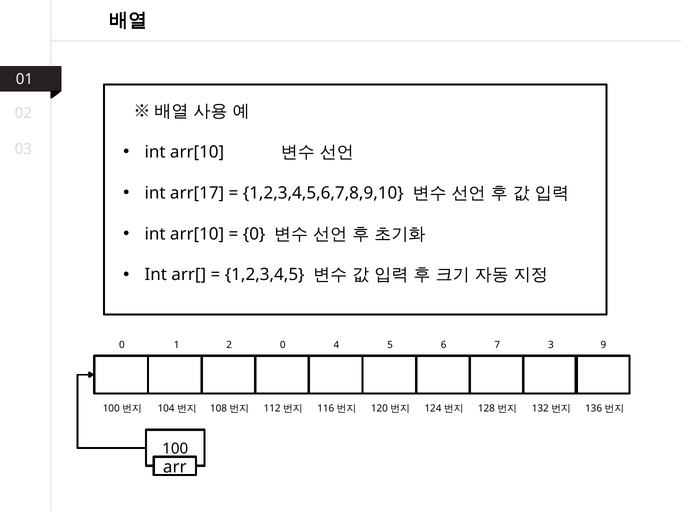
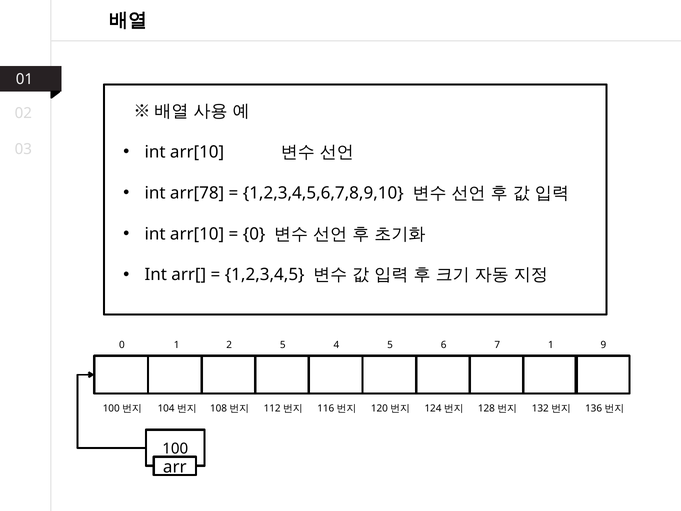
arr[17: arr[17 -> arr[78 (197, 193)
2 0: 0 -> 5 (283, 345)
7 3: 3 -> 1 (551, 345)
